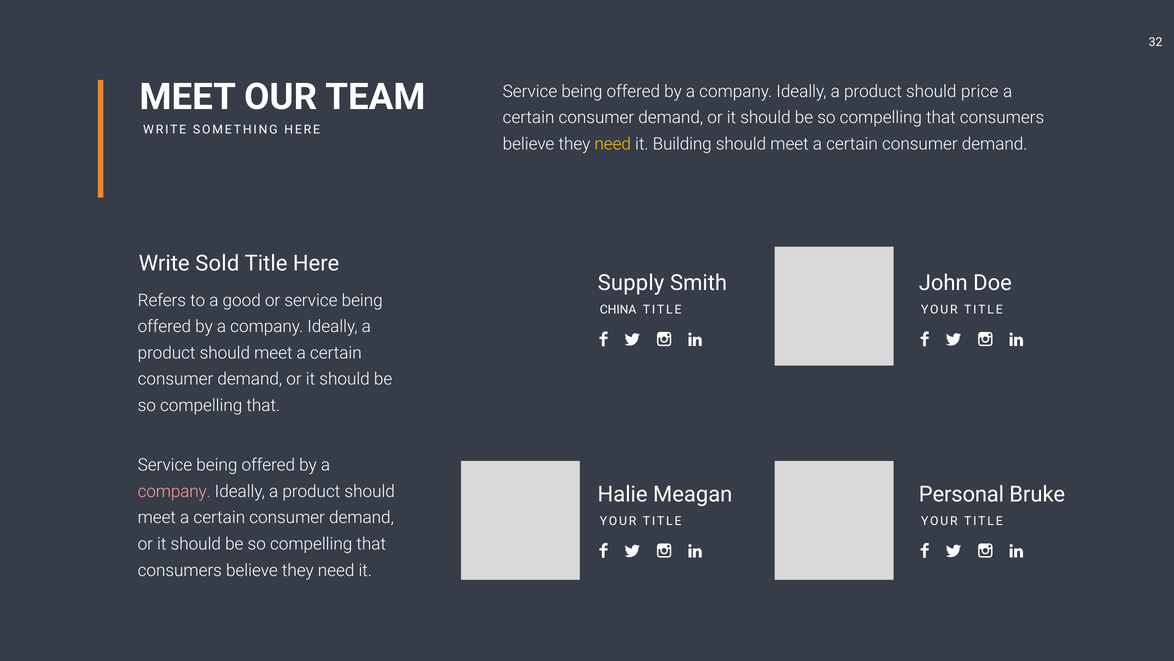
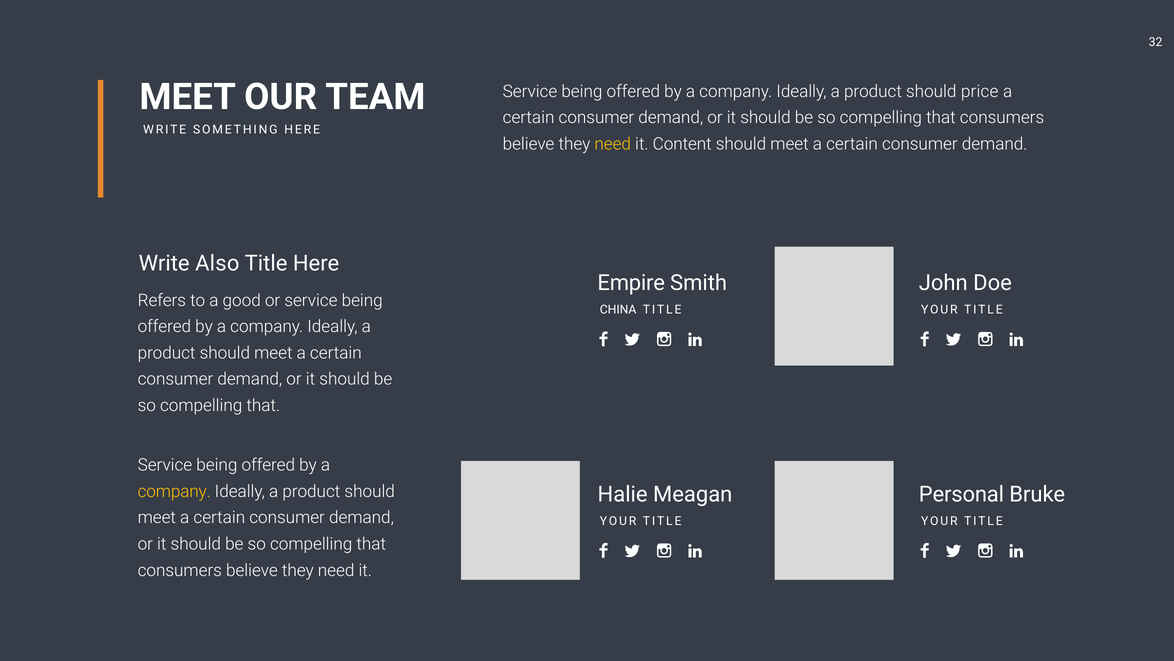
Building: Building -> Content (682, 144)
Sold: Sold -> Also (217, 263)
Supply: Supply -> Empire (631, 283)
company colour: pink -> yellow (174, 491)
